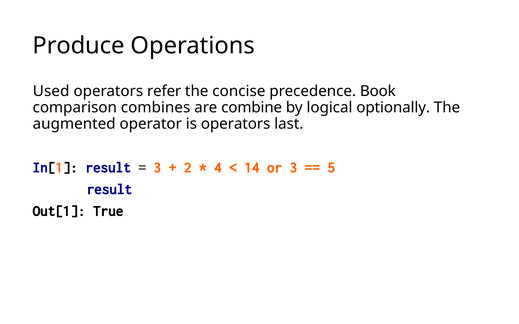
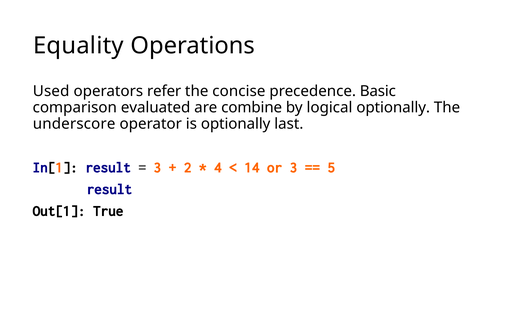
Produce: Produce -> Equality (78, 46)
Book: Book -> Basic (378, 91)
combines: combines -> evaluated (156, 108)
augmented: augmented -> underscore (74, 124)
is operators: operators -> optionally (236, 124)
